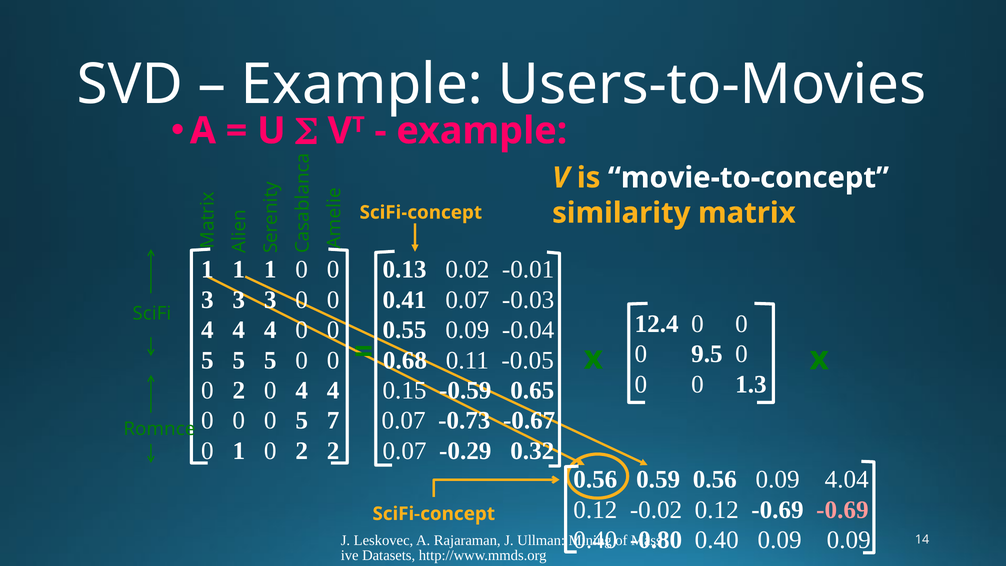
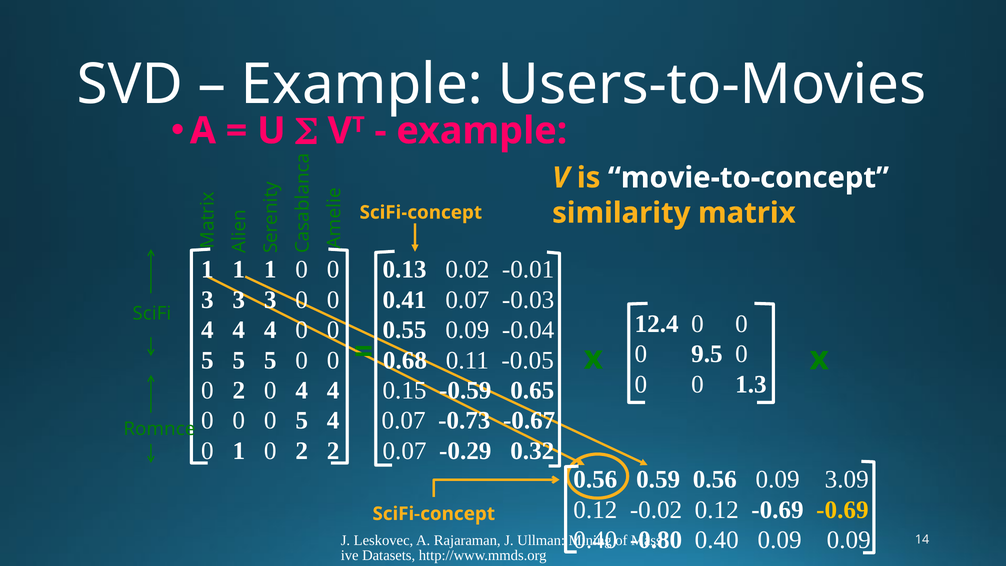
5 7: 7 -> 4 (333, 421)
4.04: 4.04 -> 3.09 (847, 480)
-0.69 colour: pink -> yellow (842, 510)
